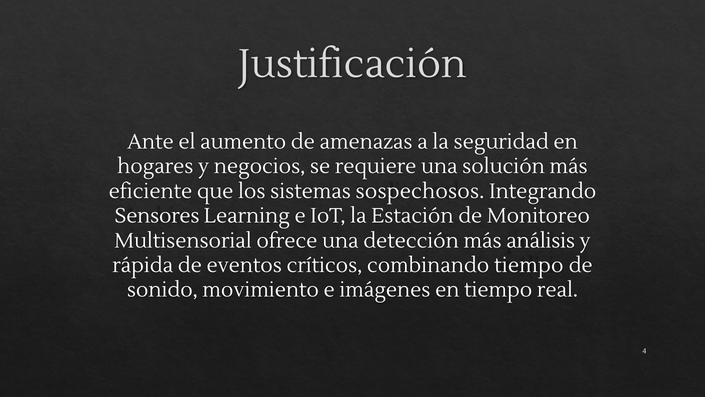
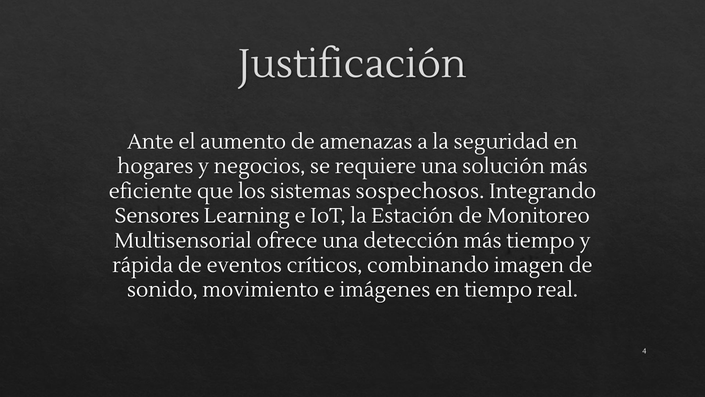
más análisis: análisis -> tiempo (541, 240)
combinando tiempo: tiempo -> imagen (529, 265)
